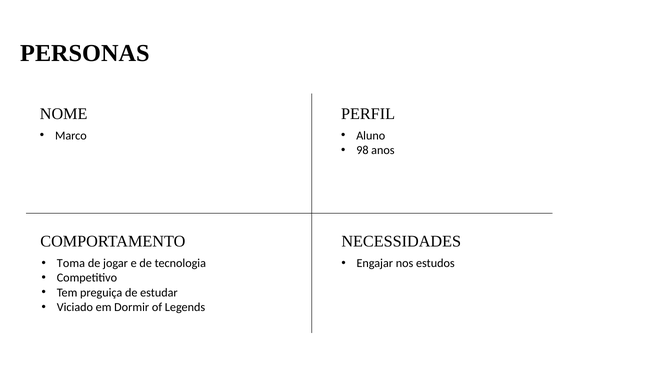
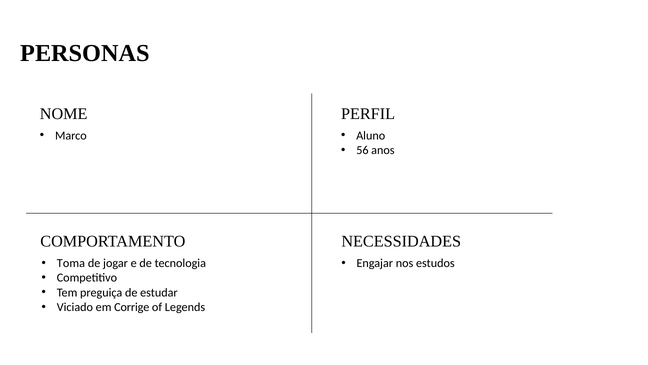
98: 98 -> 56 (362, 150)
Dormir: Dormir -> Corrige (132, 307)
